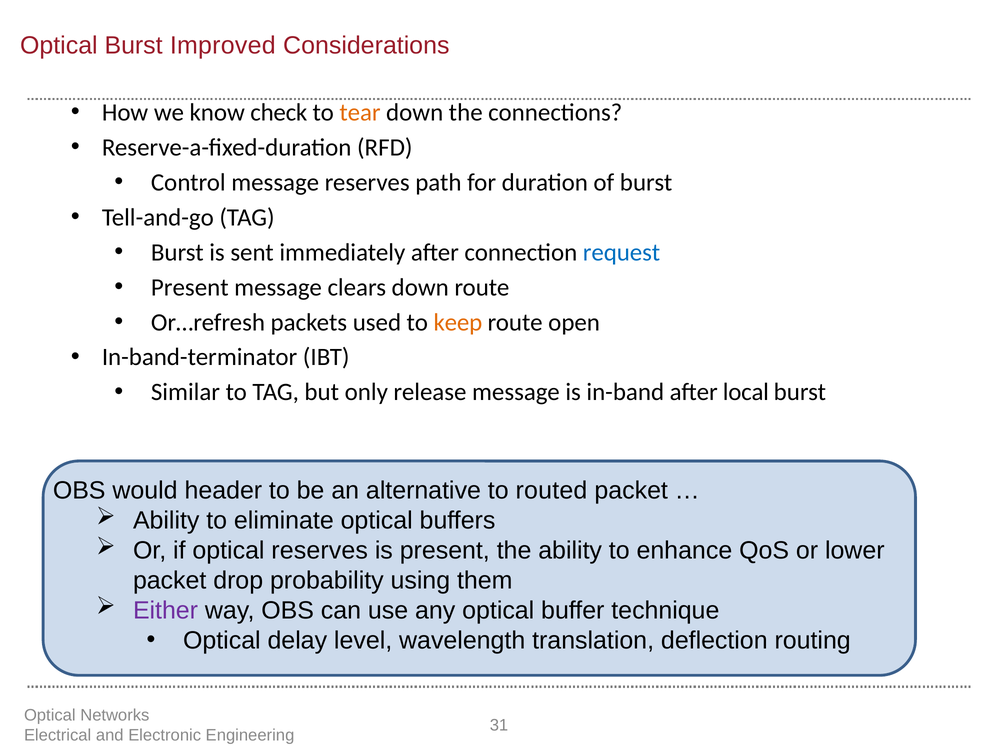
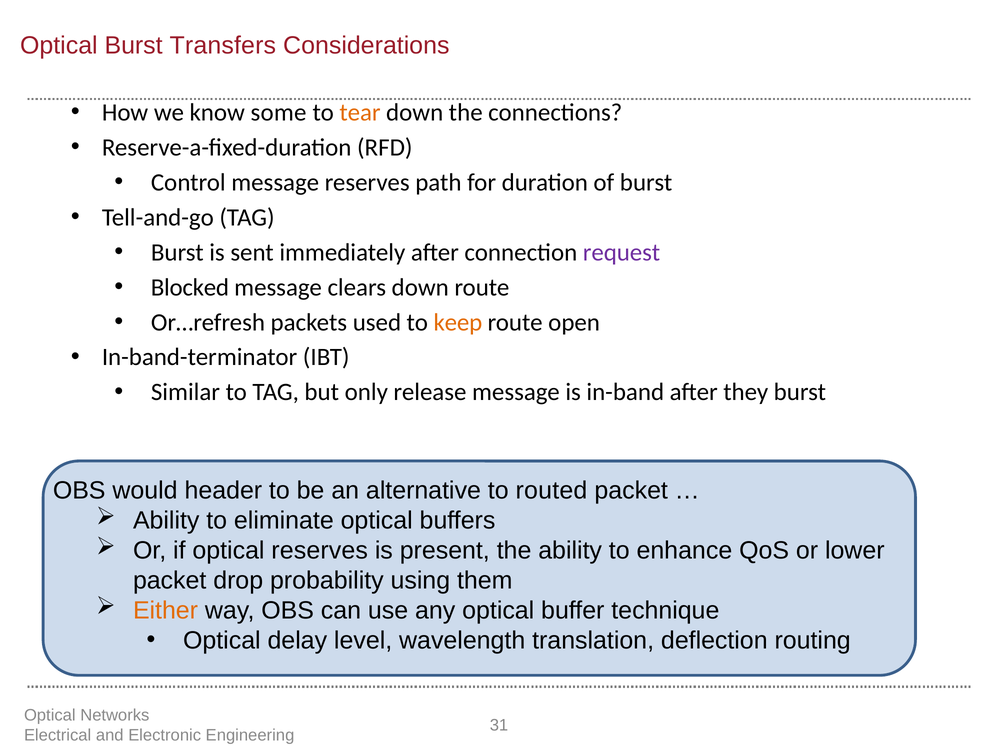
Improved: Improved -> Transfers (223, 45)
check: check -> some (279, 112)
request colour: blue -> purple (621, 252)
Present: Present -> Blocked (190, 287)
local: local -> they (746, 392)
Either colour: purple -> orange (166, 610)
